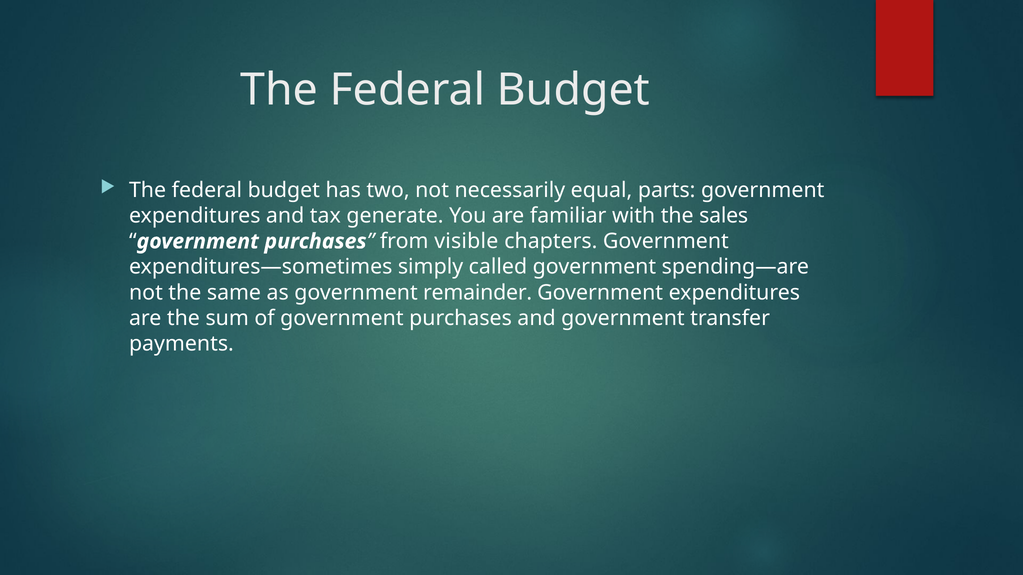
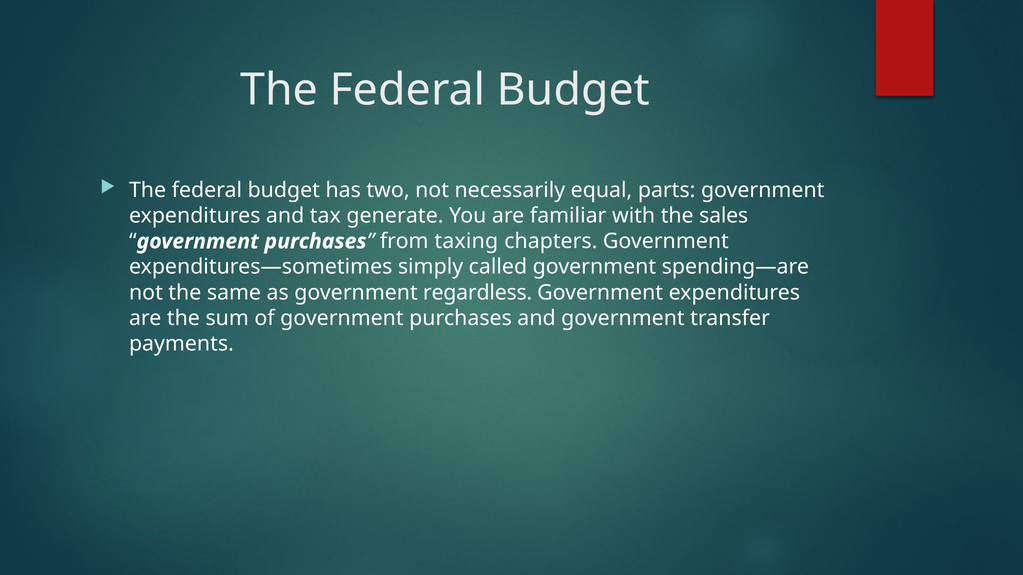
visible: visible -> taxing (466, 242)
remainder: remainder -> regardless (478, 293)
